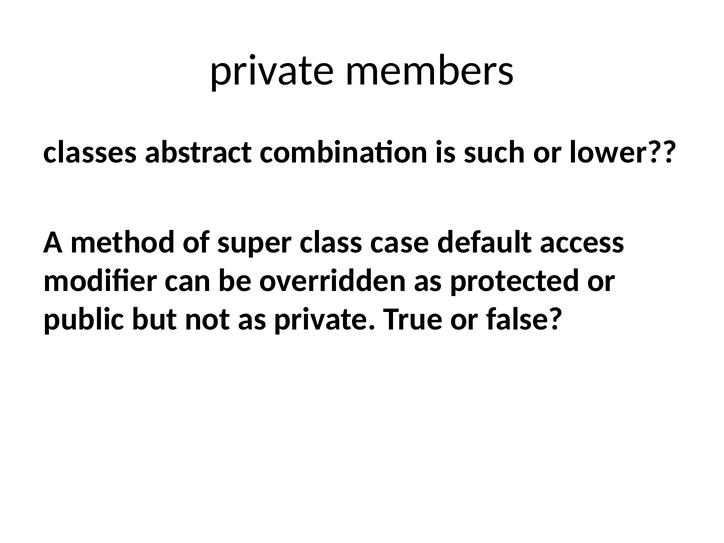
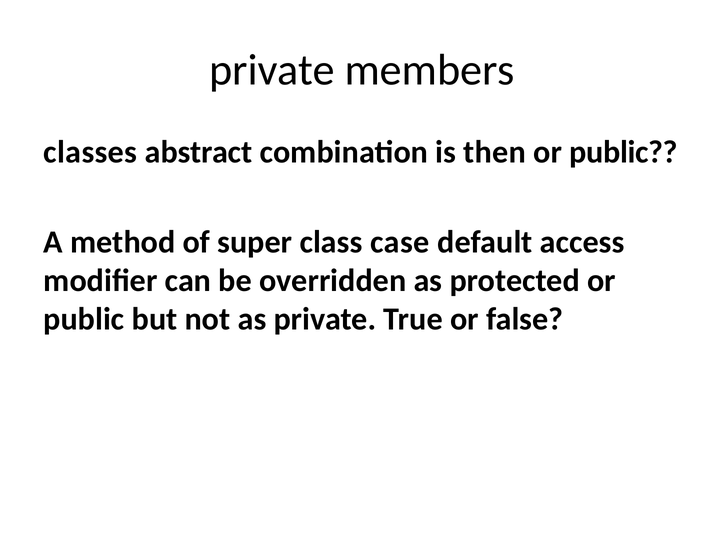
such: such -> then (495, 152)
lower: lower -> public (624, 152)
